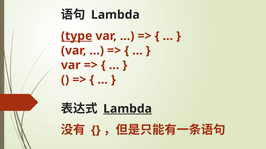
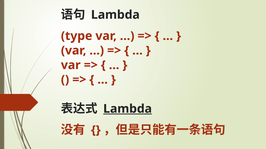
type underline: present -> none (77, 36)
